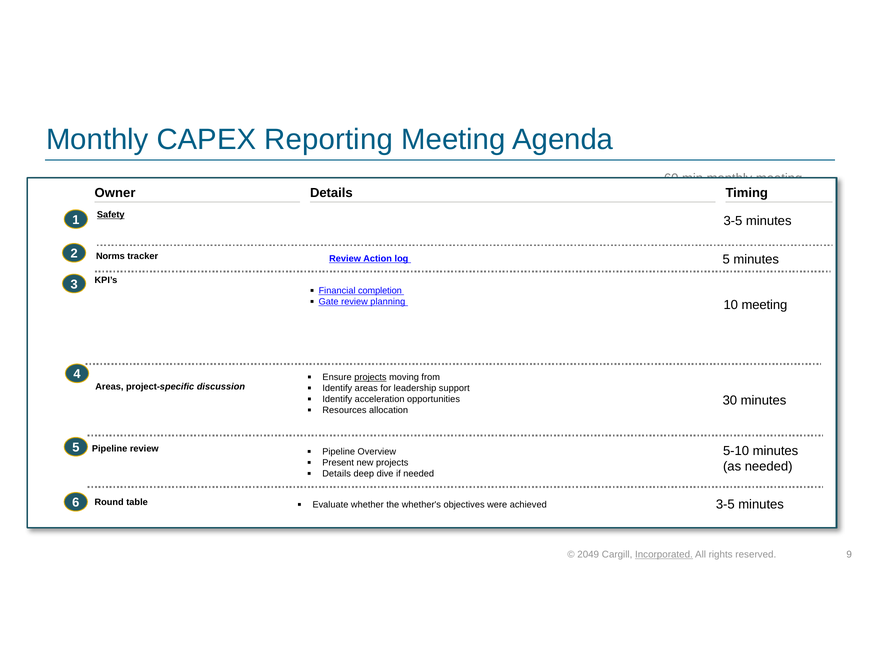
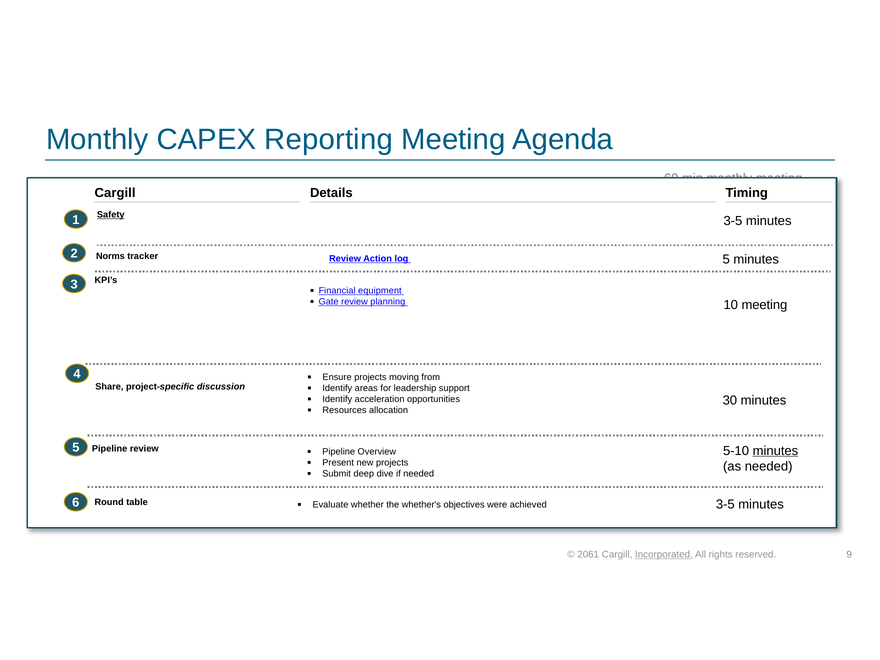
Owner: Owner -> Cargill (115, 193)
completion: completion -> equipment (380, 291)
projects underline: present -> none (370, 377)
Areas: Areas -> Share (109, 387)
minutes underline: none -> present (775, 451)
Details: Details -> Submit (337, 474)
2049: 2049 -> 2061 (588, 555)
